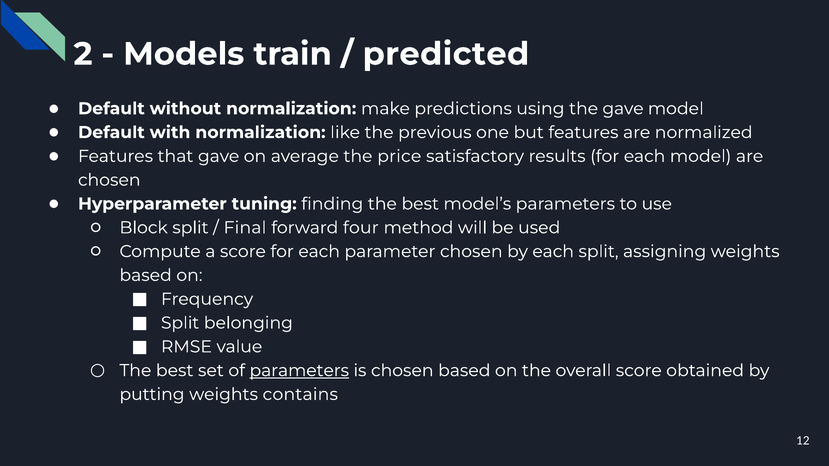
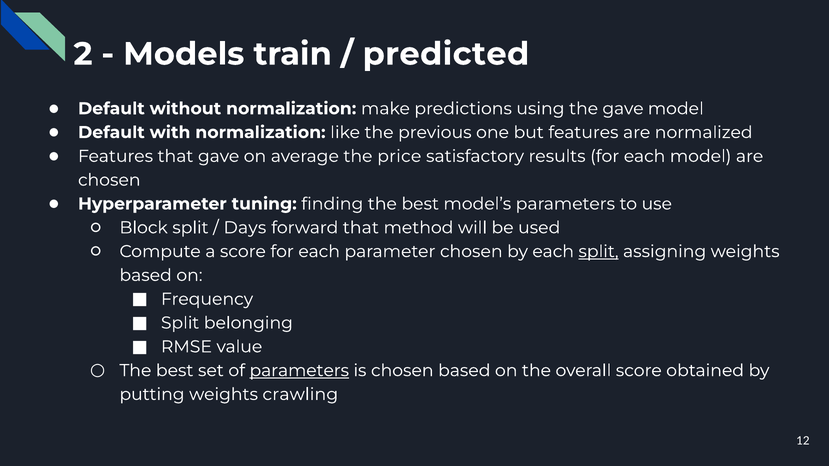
Final: Final -> Days (245, 228)
forward four: four -> that (361, 228)
split underline: none -> present (598, 252)
contains: contains -> crawling (300, 395)
